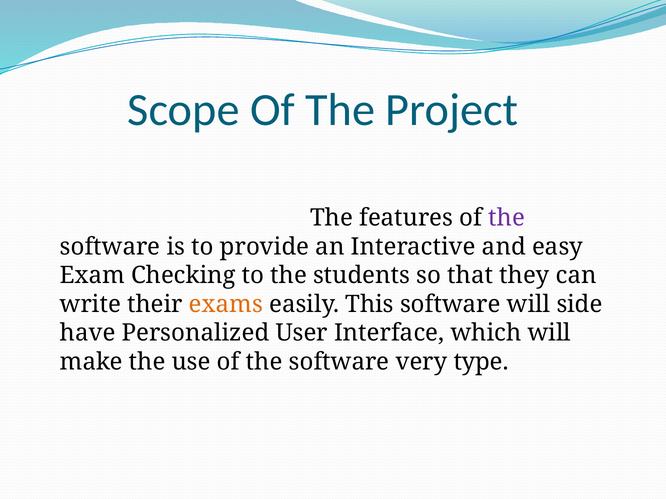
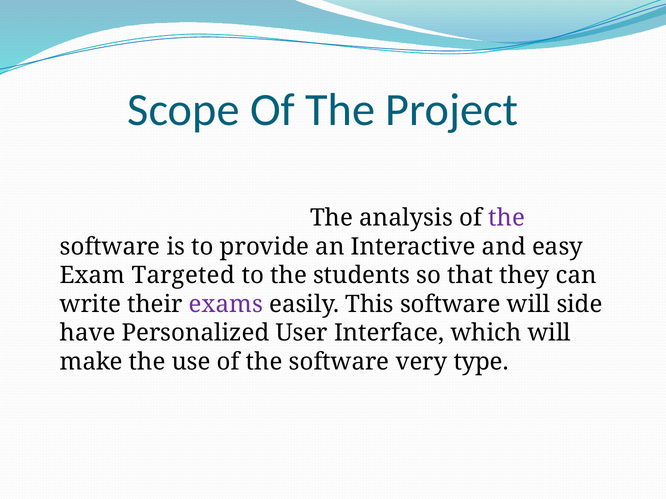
features: features -> analysis (406, 218)
Checking: Checking -> Targeted (183, 276)
exams colour: orange -> purple (226, 305)
